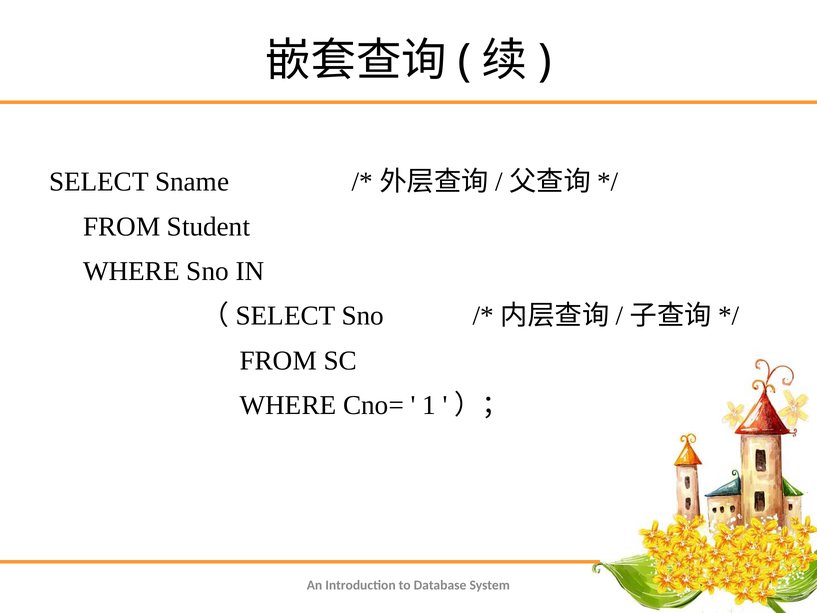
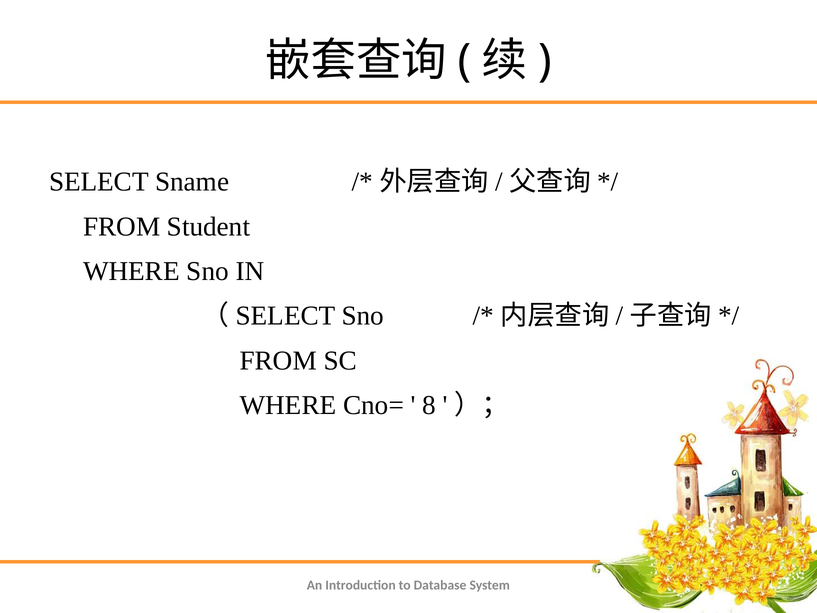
1: 1 -> 8 (429, 405)
